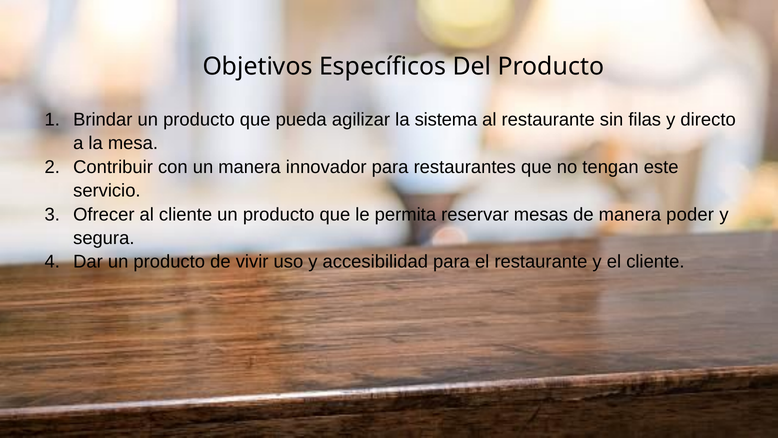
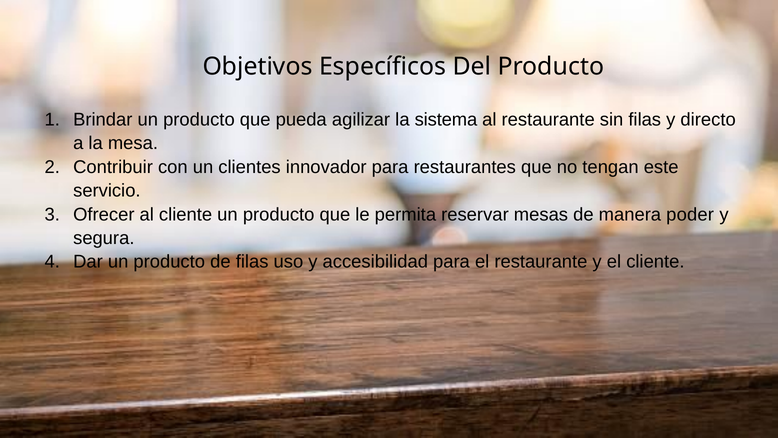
un manera: manera -> clientes (249, 167)
de vivir: vivir -> filas (252, 262)
